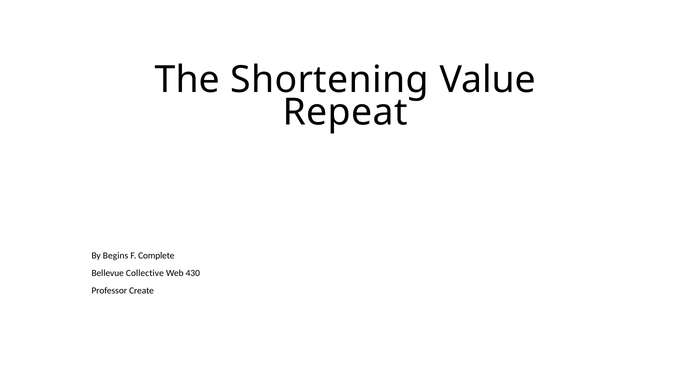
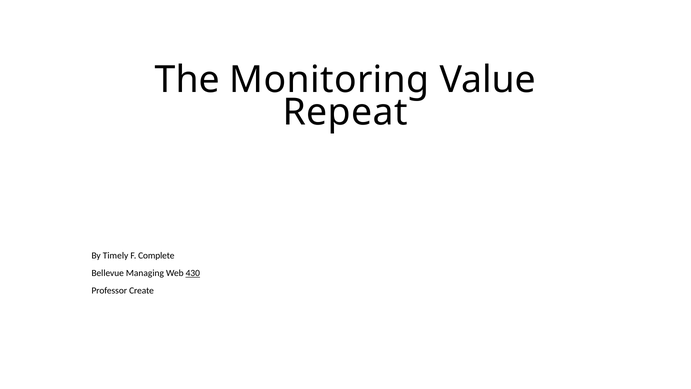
Shortening: Shortening -> Monitoring (329, 80)
Begins: Begins -> Timely (116, 256)
Collective: Collective -> Managing (145, 273)
430 underline: none -> present (193, 273)
